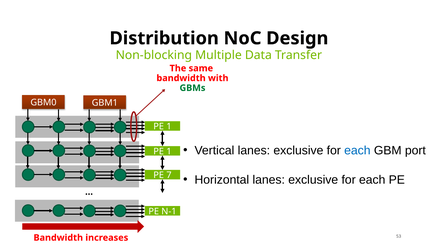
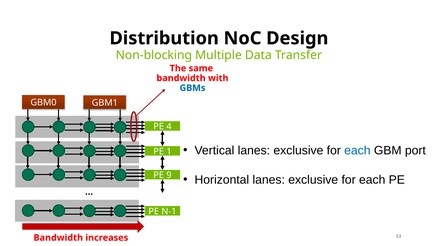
GBMs colour: green -> blue (192, 88)
1: 1 -> 4 (169, 127)
7: 7 -> 9 (169, 176)
